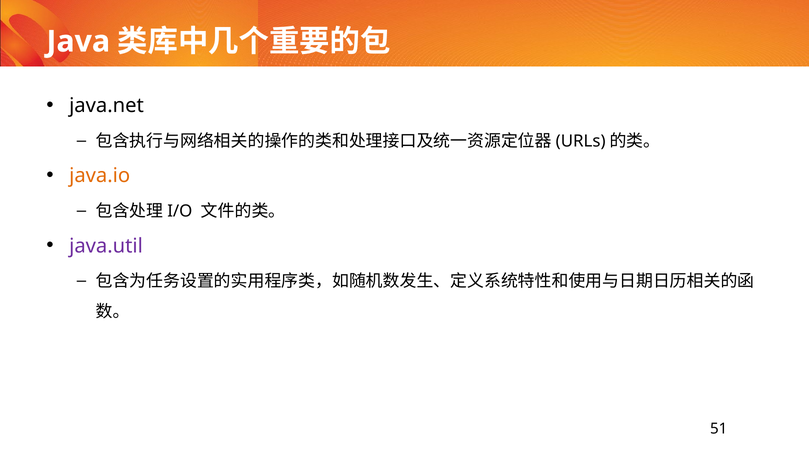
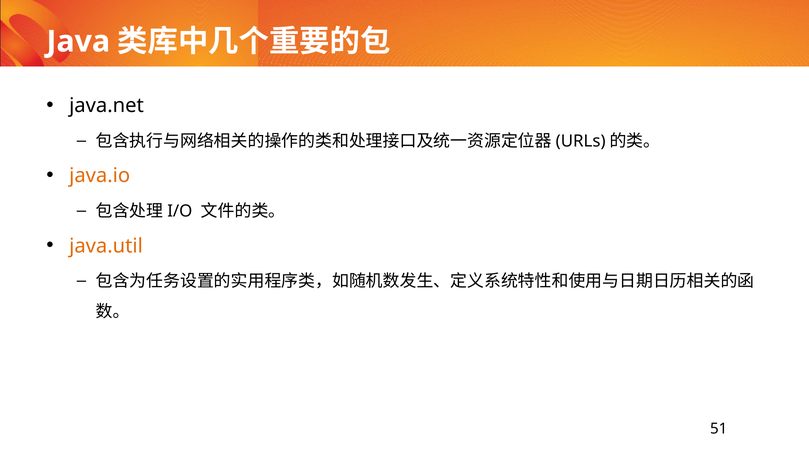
java.util colour: purple -> orange (106, 246)
